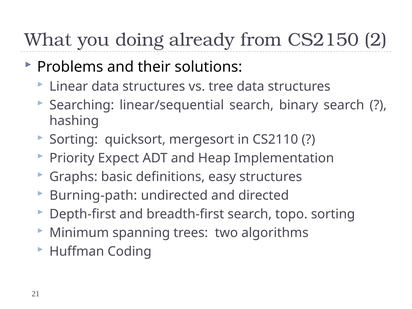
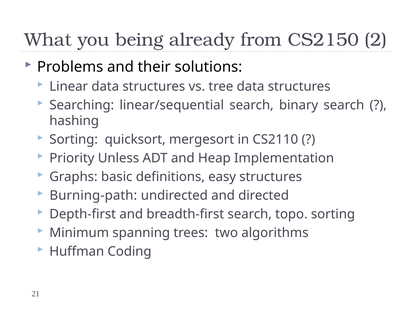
doing: doing -> being (140, 40)
Expect: Expect -> Unless (119, 158)
